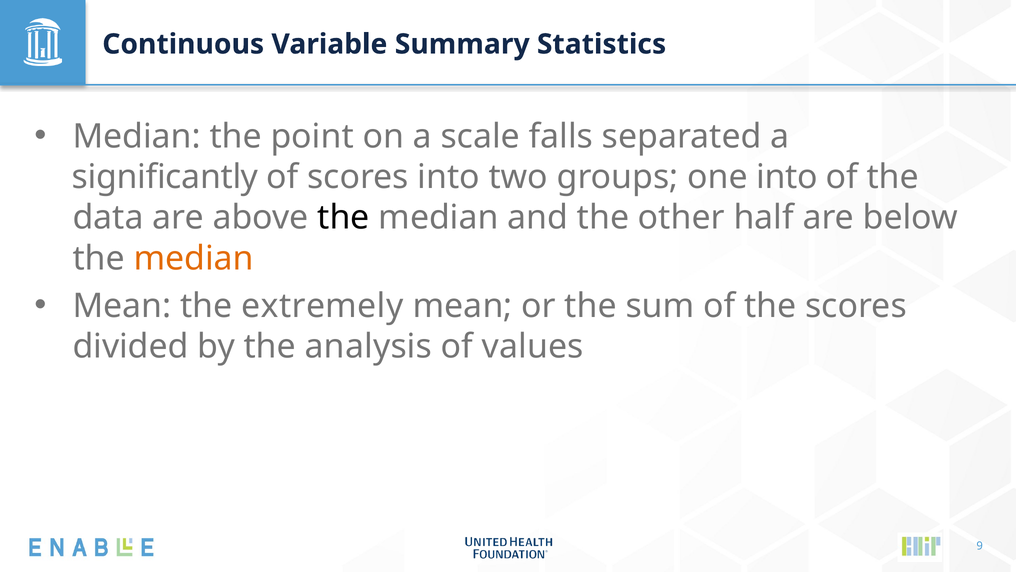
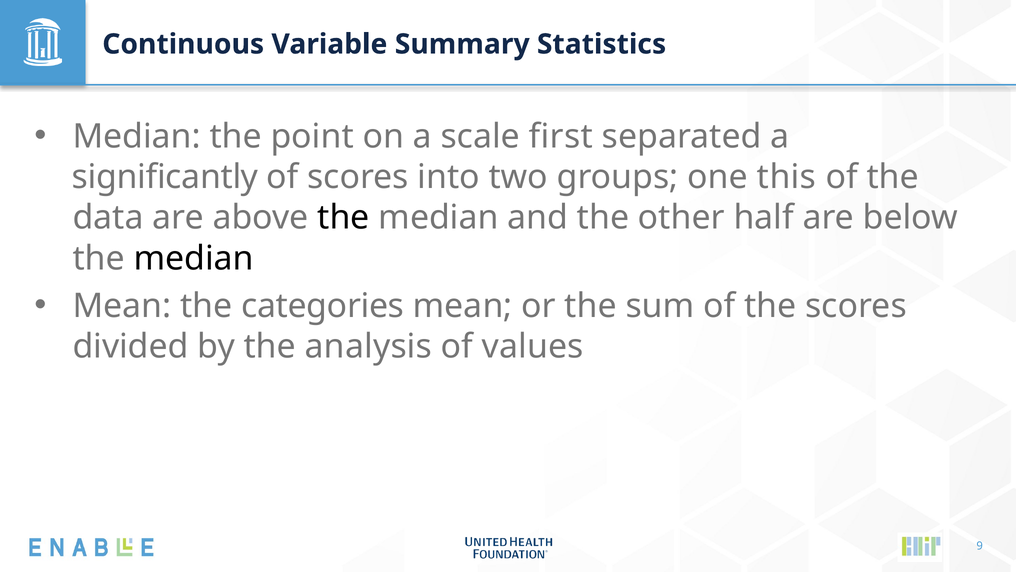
falls: falls -> first (561, 136)
one into: into -> this (787, 177)
median colour: orange -> black (194, 258)
extremely: extremely -> categories (323, 306)
